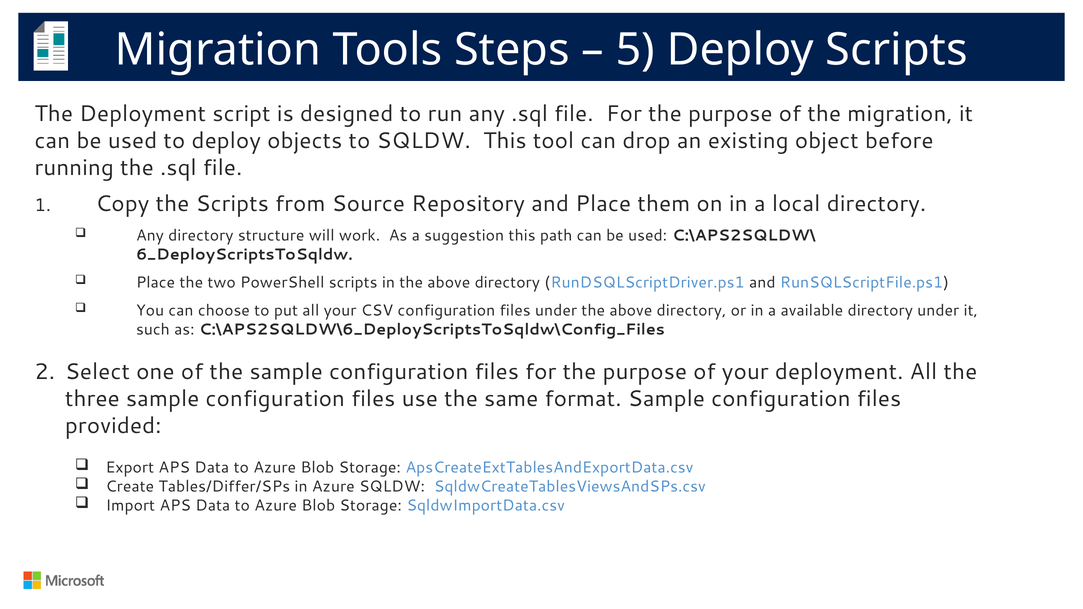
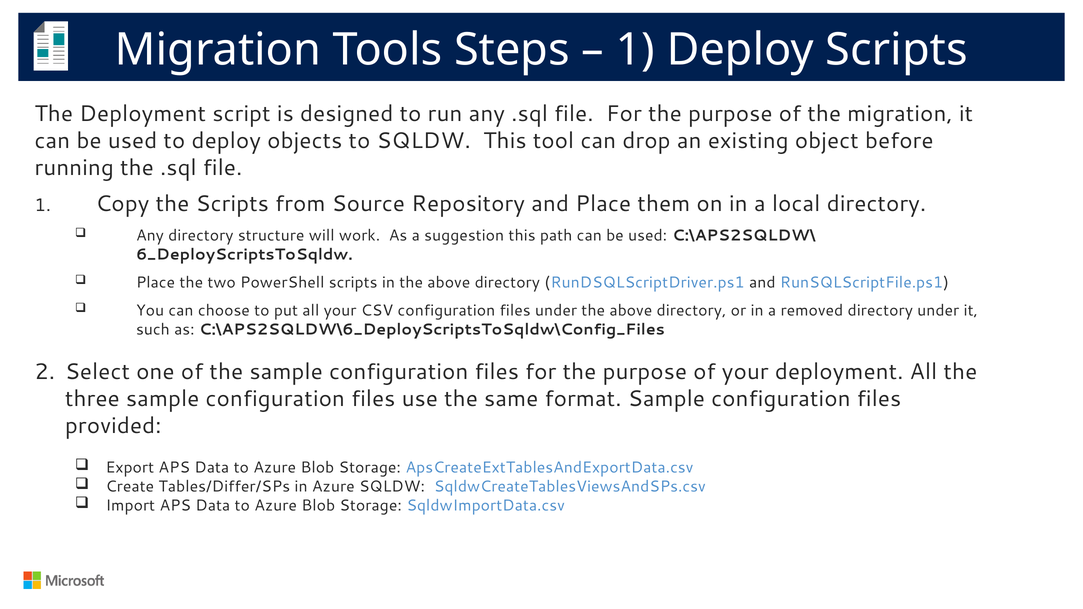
5: 5 -> 1 (635, 50)
available: available -> removed (812, 311)
